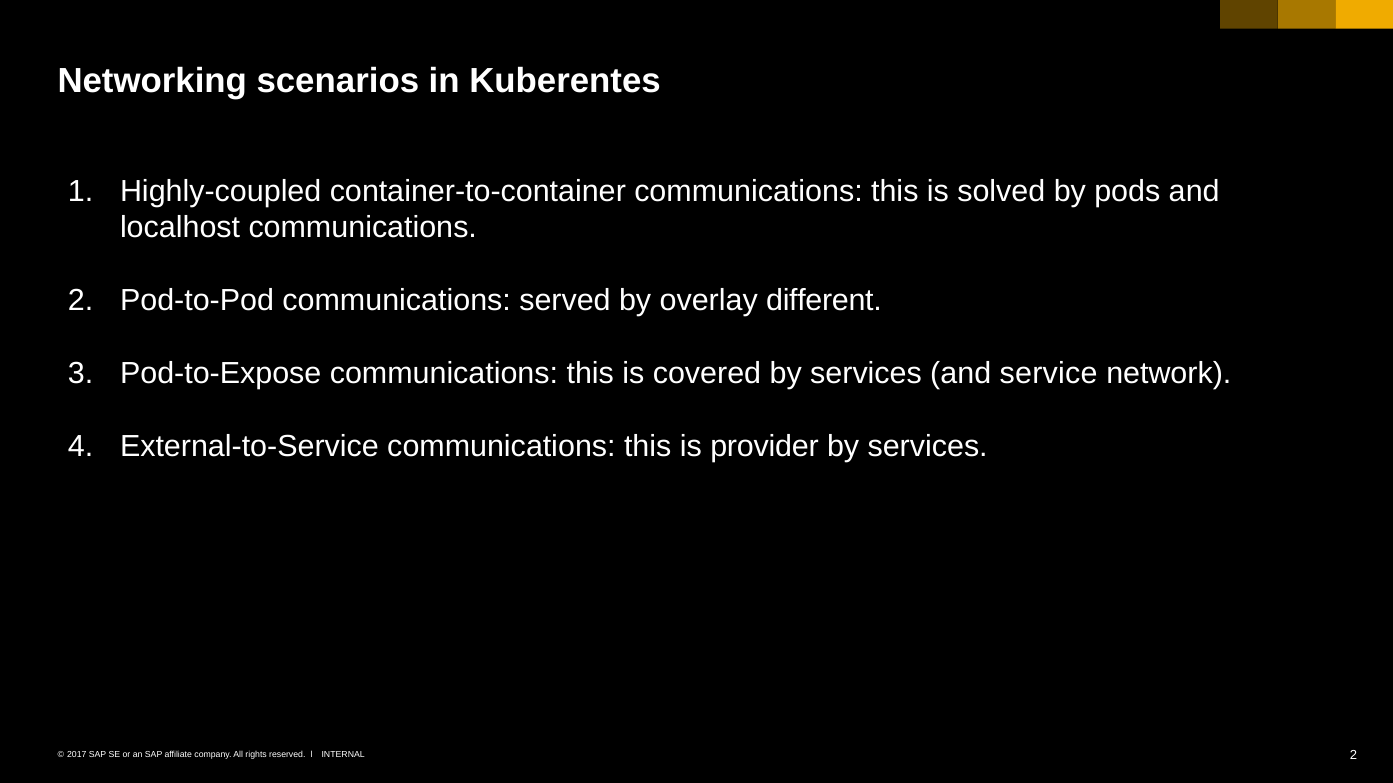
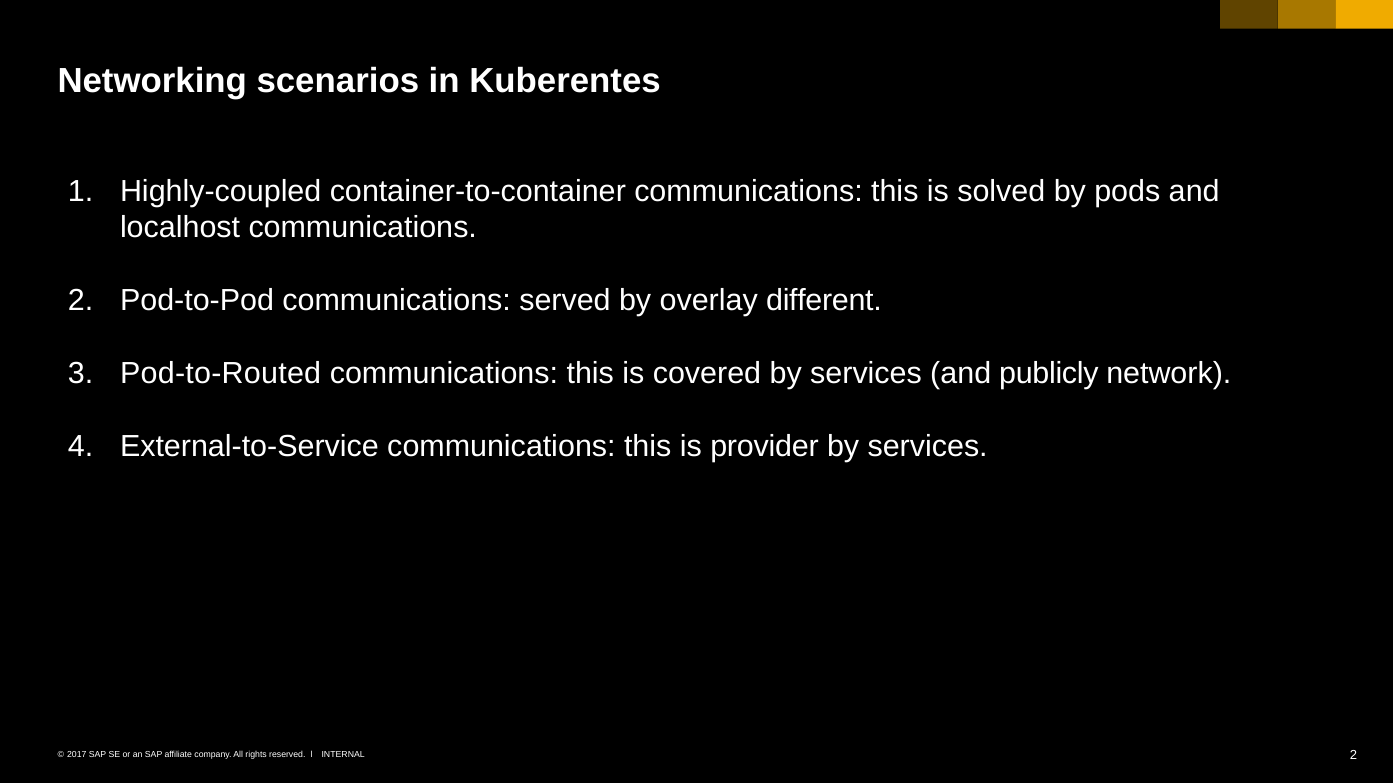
Pod-to-Expose: Pod-to-Expose -> Pod-to-Routed (221, 374)
service: service -> publicly (1049, 374)
